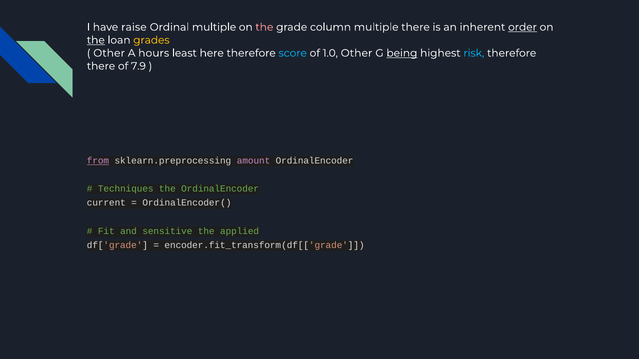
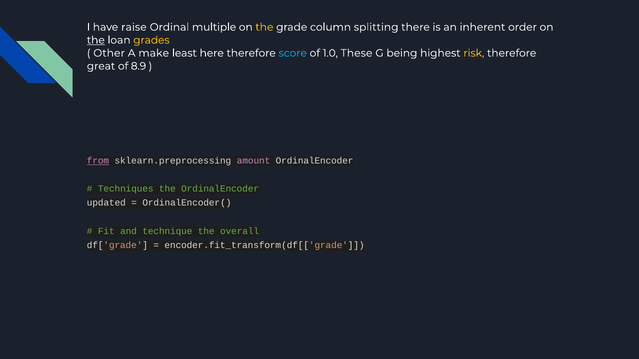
the colour: pink -> yellow (264, 27)
column multiple: multiple -> splitting (376, 27)
order underline: present -> none (522, 27)
hours: hours -> make (154, 53)
1.0 Other: Other -> These (357, 53)
being underline: present -> none (402, 53)
risk colour: light blue -> yellow (474, 53)
there: there -> great (101, 66)
7.9: 7.9 -> 8.9 (138, 66)
current: current -> updated (106, 203)
sensitive: sensitive -> technique (167, 231)
applied: applied -> overall (240, 231)
